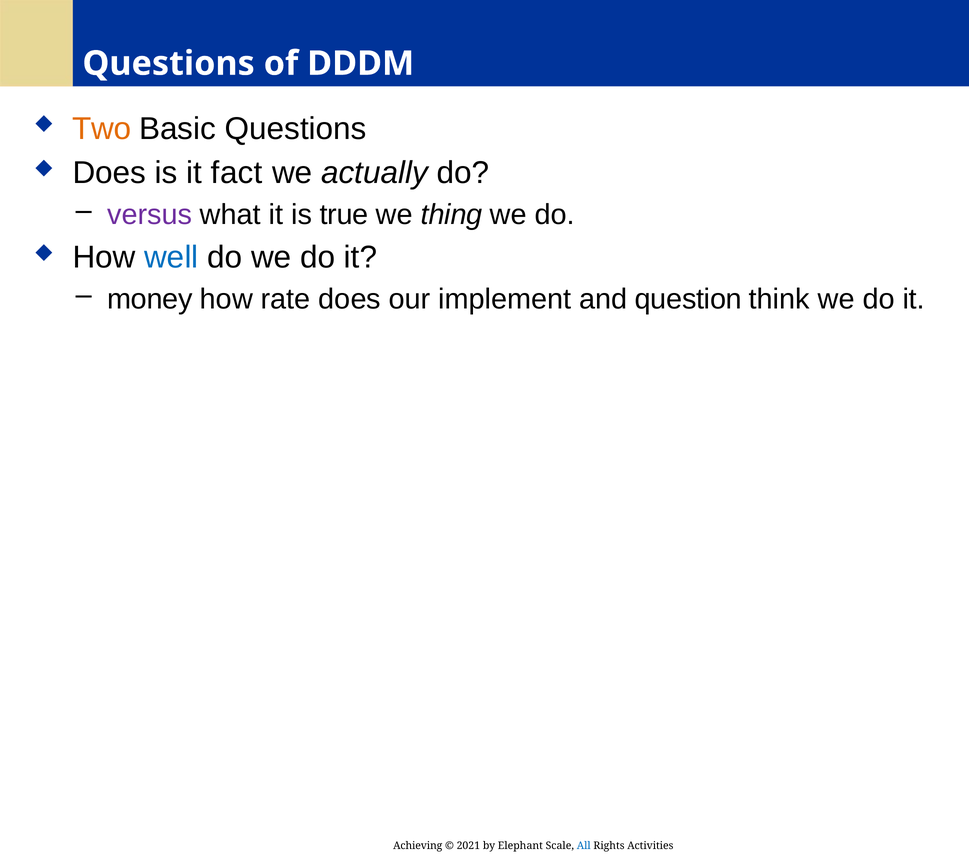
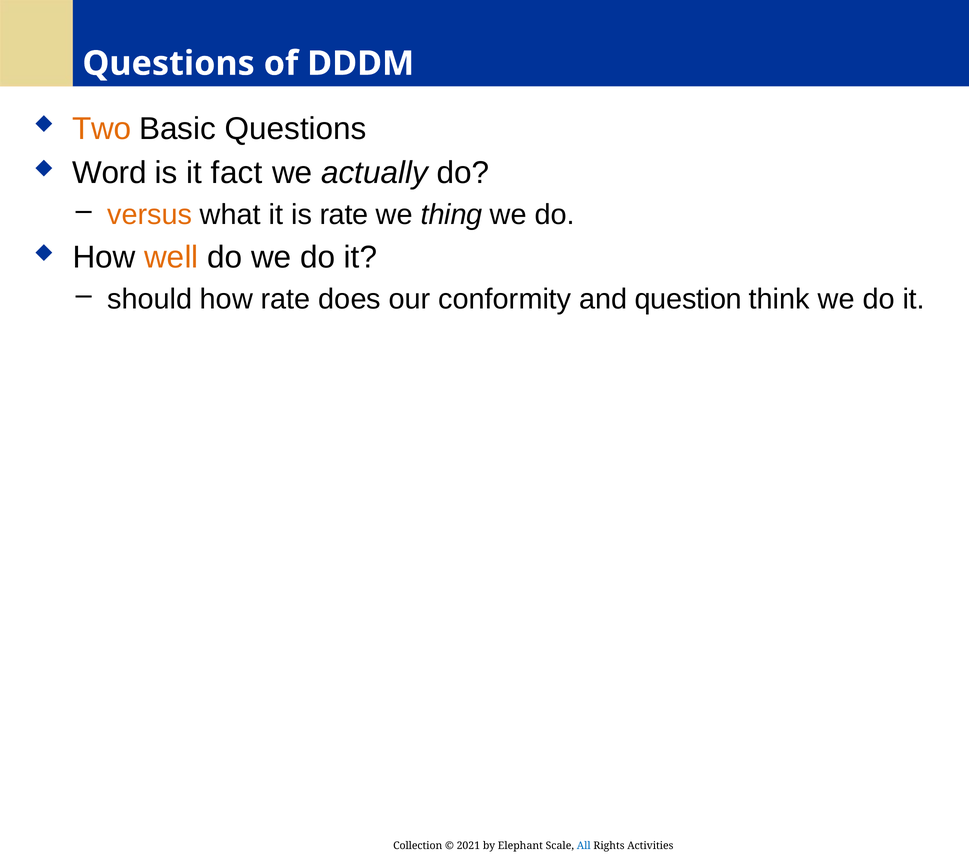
Does: Does -> Word (109, 173)
versus colour: purple -> orange (150, 215)
is true: true -> rate (344, 215)
well colour: blue -> orange (171, 257)
money: money -> should (150, 299)
implement: implement -> conformity (505, 299)
Achieving: Achieving -> Collection (418, 845)
